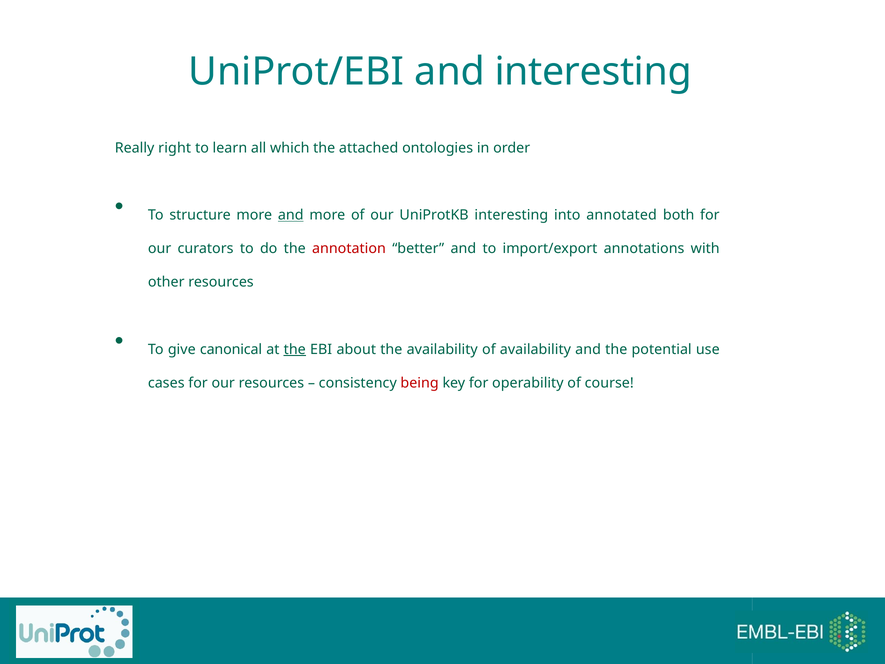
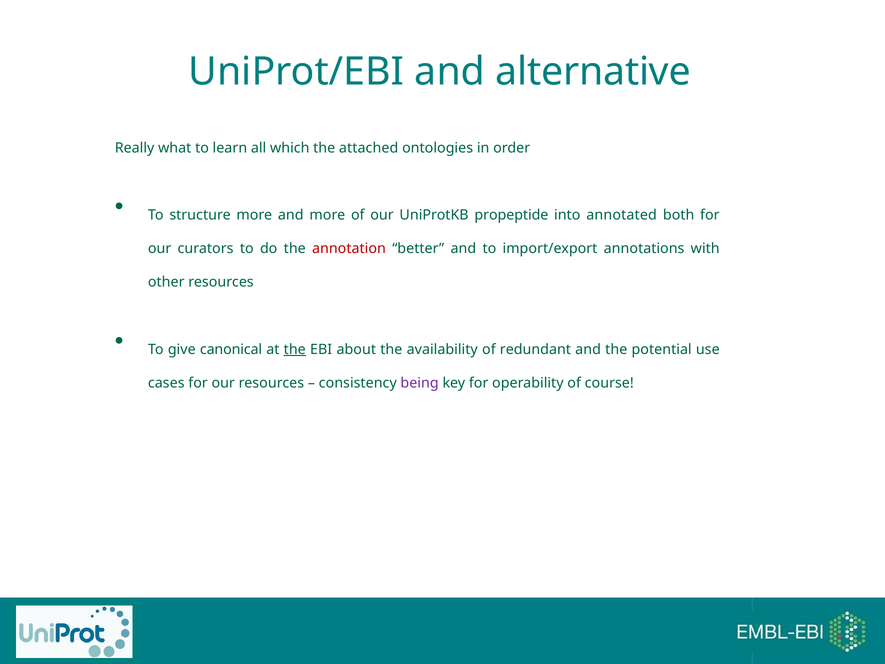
and interesting: interesting -> alternative (593, 72)
right: right -> what (175, 148)
and underline: present -> none (291, 215)
UniProtKB interesting: interesting -> propeptide (511, 215)
of availability: availability -> redundant (535, 349)
being colour: red -> purple (420, 383)
